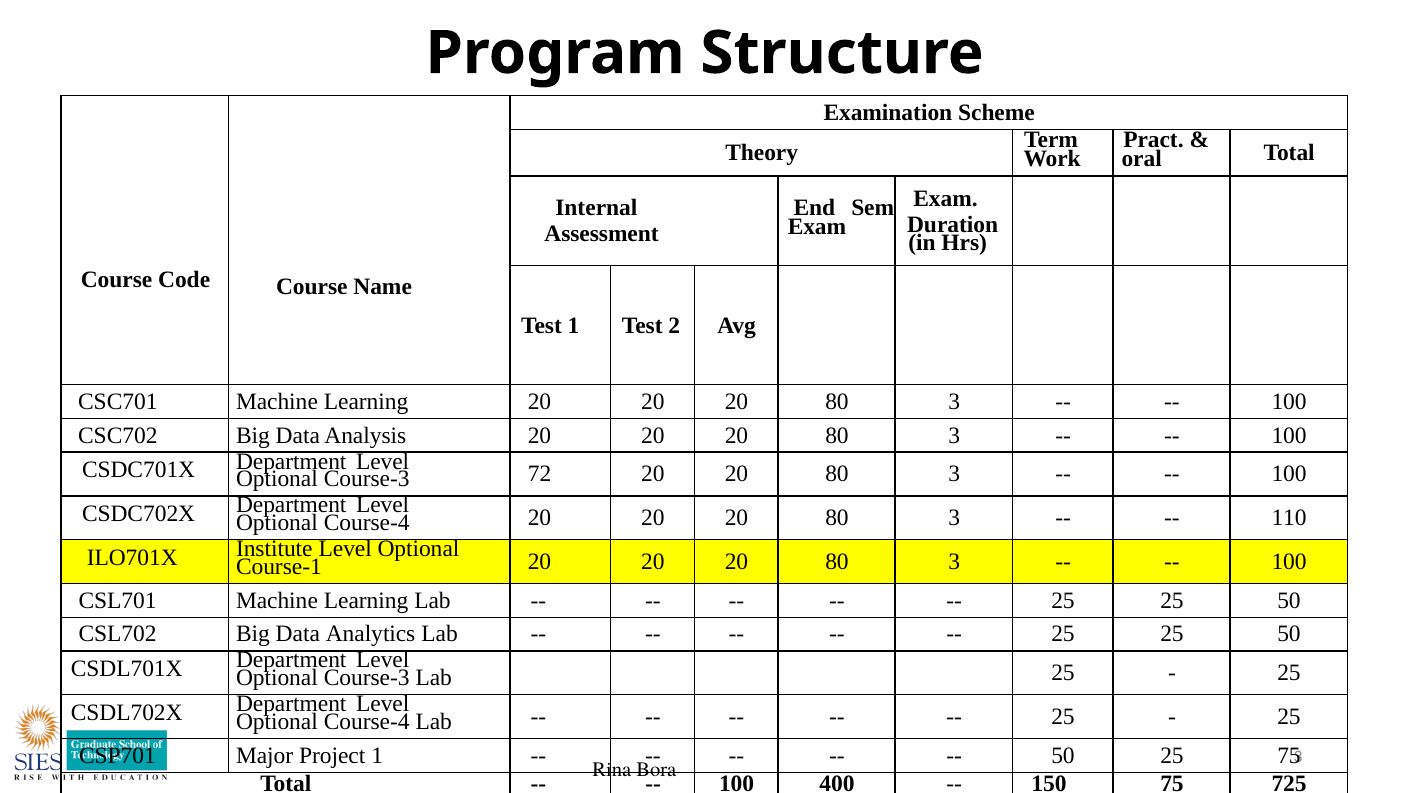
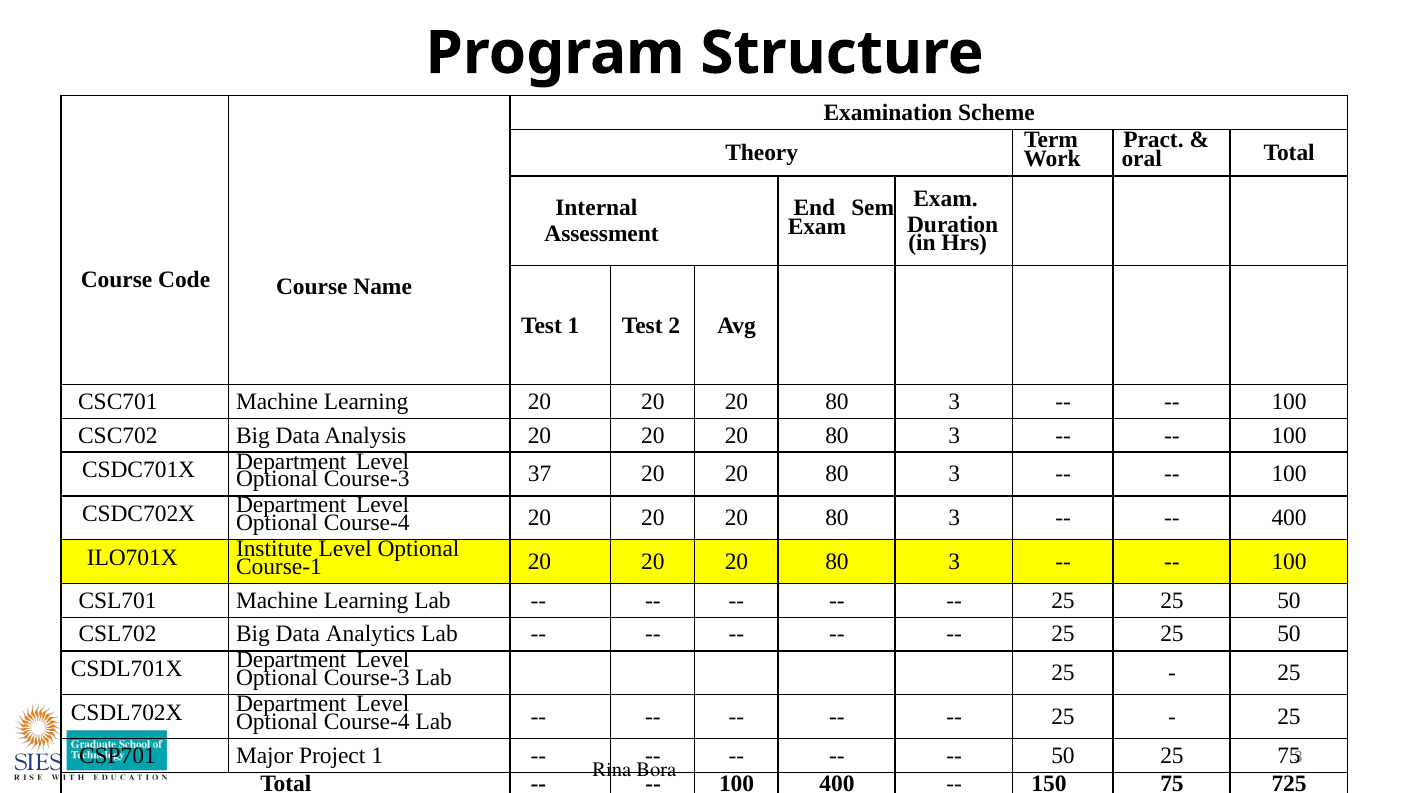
72: 72 -> 37 (540, 474)
110: 110 -> 400 (1289, 518)
